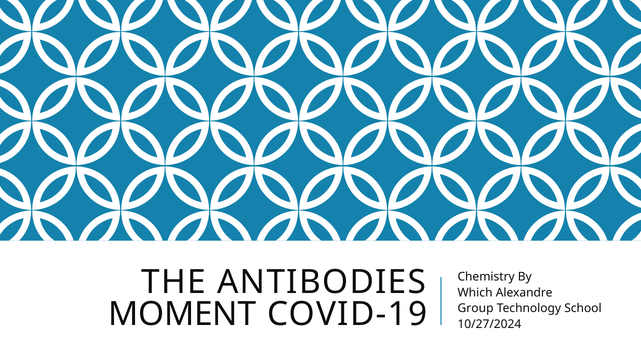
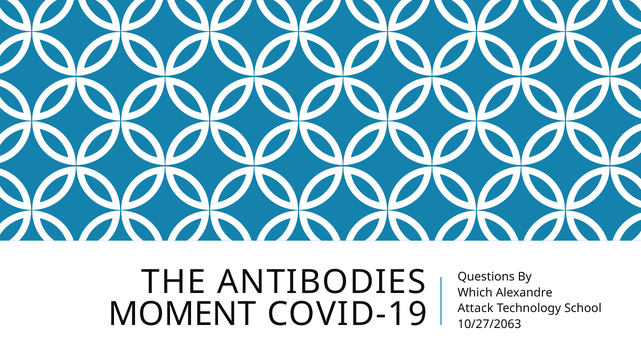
Chemistry: Chemistry -> Questions (486, 276)
Group: Group -> Attack (476, 308)
10/27/2024: 10/27/2024 -> 10/27/2063 (489, 324)
